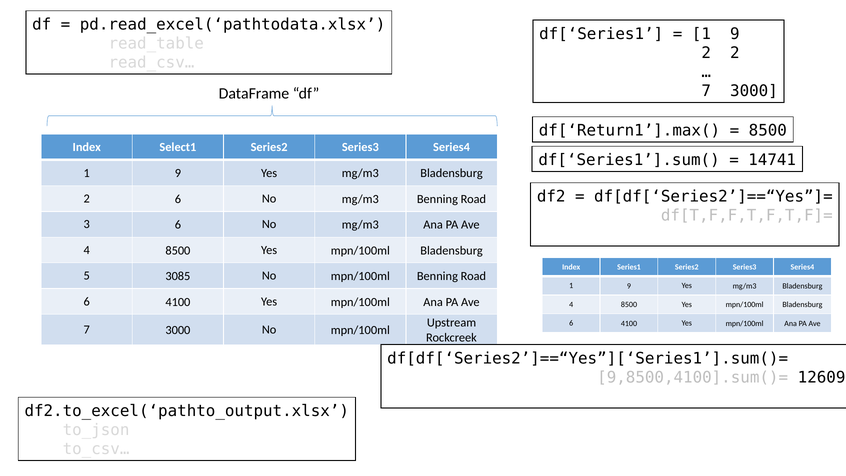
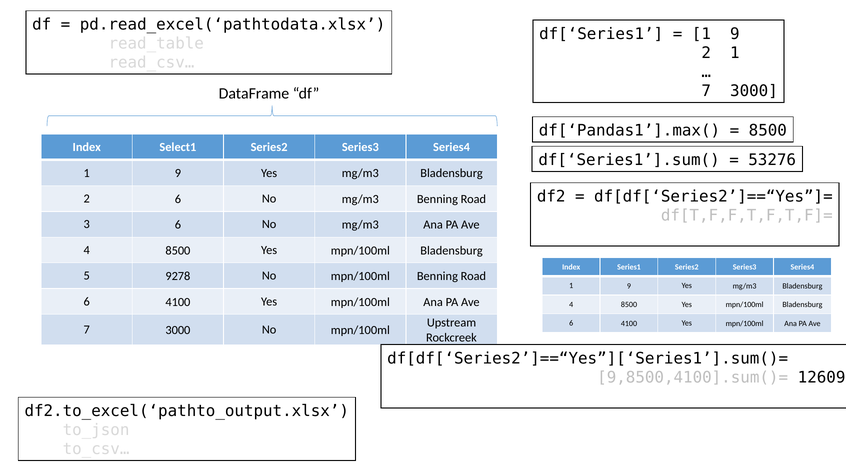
2 2: 2 -> 1 (735, 53)
df[‘Return1’].max(: df[‘Return1’].max( -> df[‘Pandas1’].max( (629, 130)
14741: 14741 -> 53276 (772, 160)
3085: 3085 -> 9278 (178, 276)
